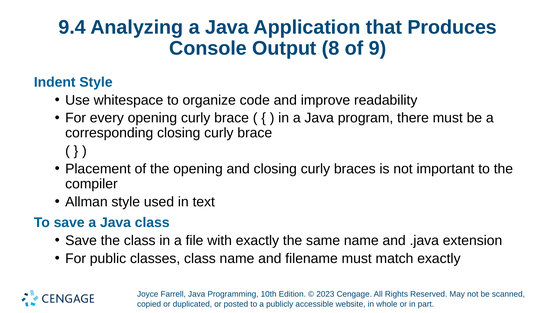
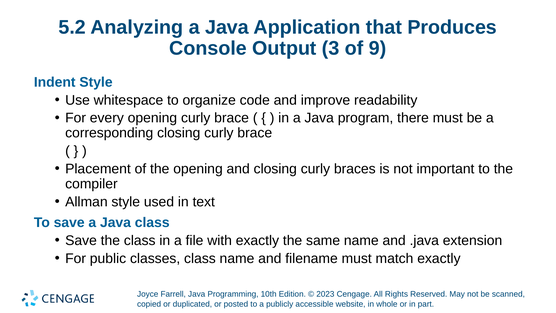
9.4: 9.4 -> 5.2 (72, 27)
8: 8 -> 3 (331, 48)
